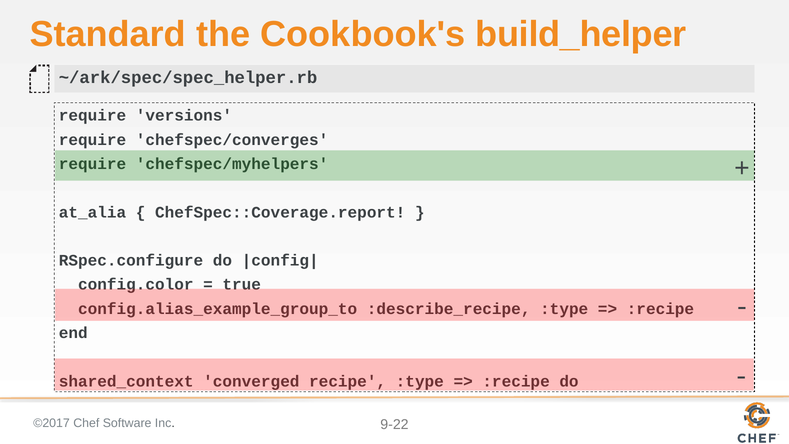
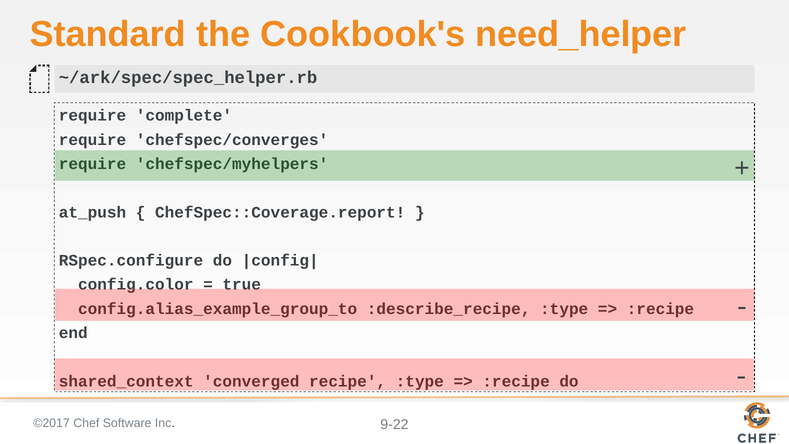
build_helper: build_helper -> need_helper (581, 34)
versions: versions -> complete (184, 116)
at_alia: at_alia -> at_push (93, 212)
